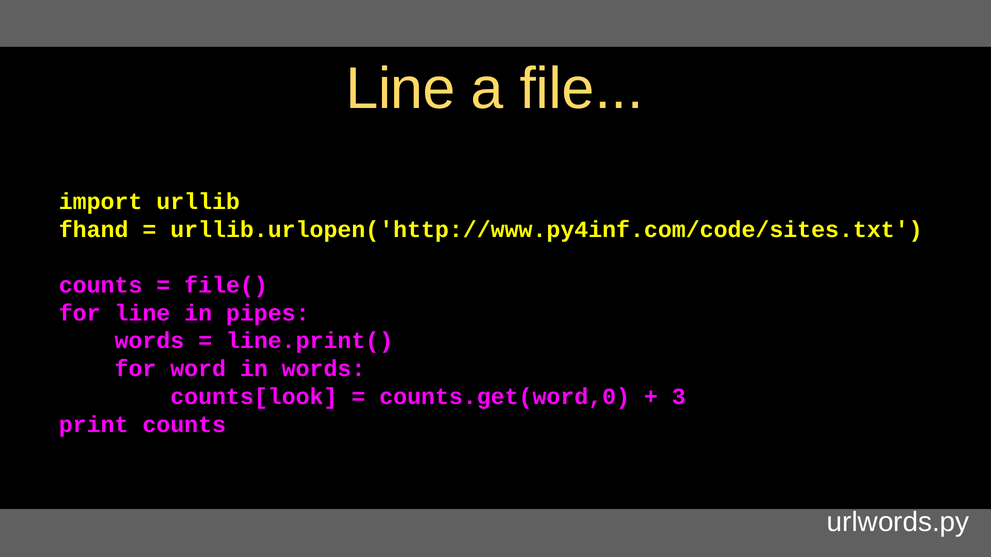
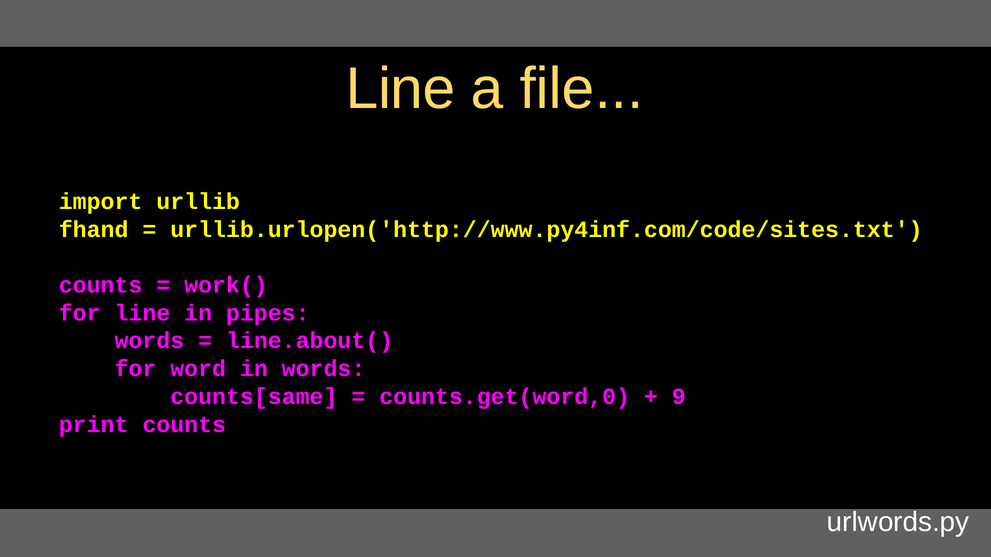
file(: file( -> work( (226, 285)
line.print(: line.print( -> line.about( (310, 341)
counts[look: counts[look -> counts[same (254, 397)
3: 3 -> 9 (679, 397)
